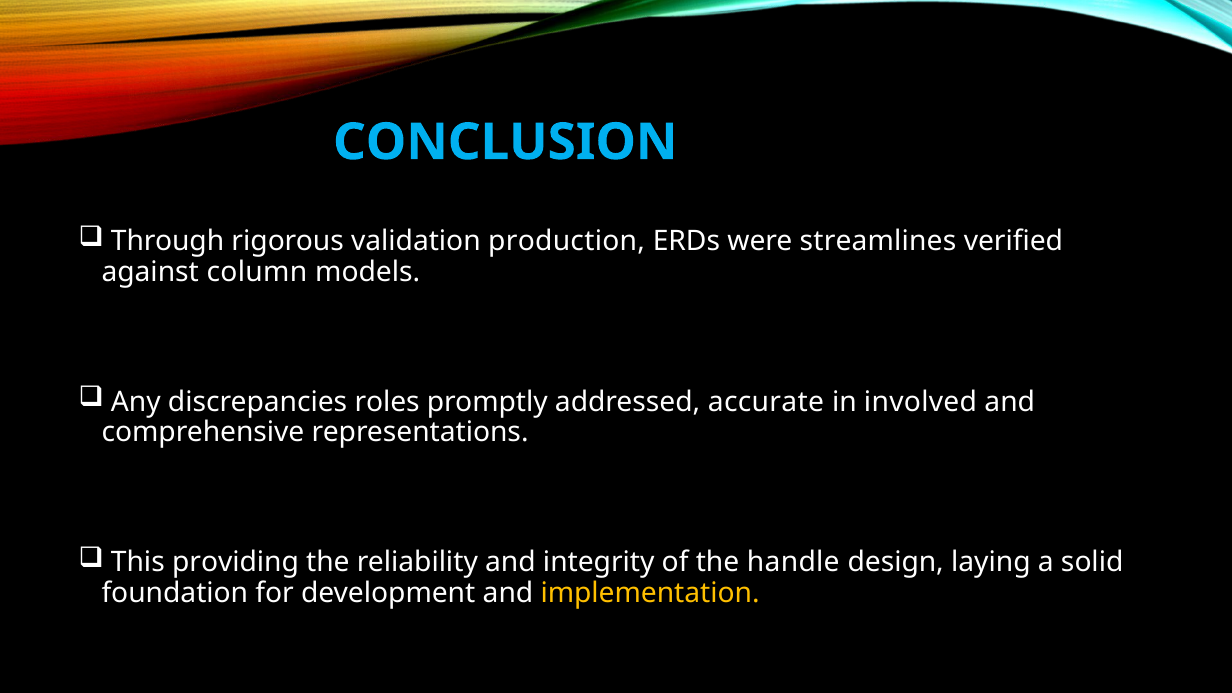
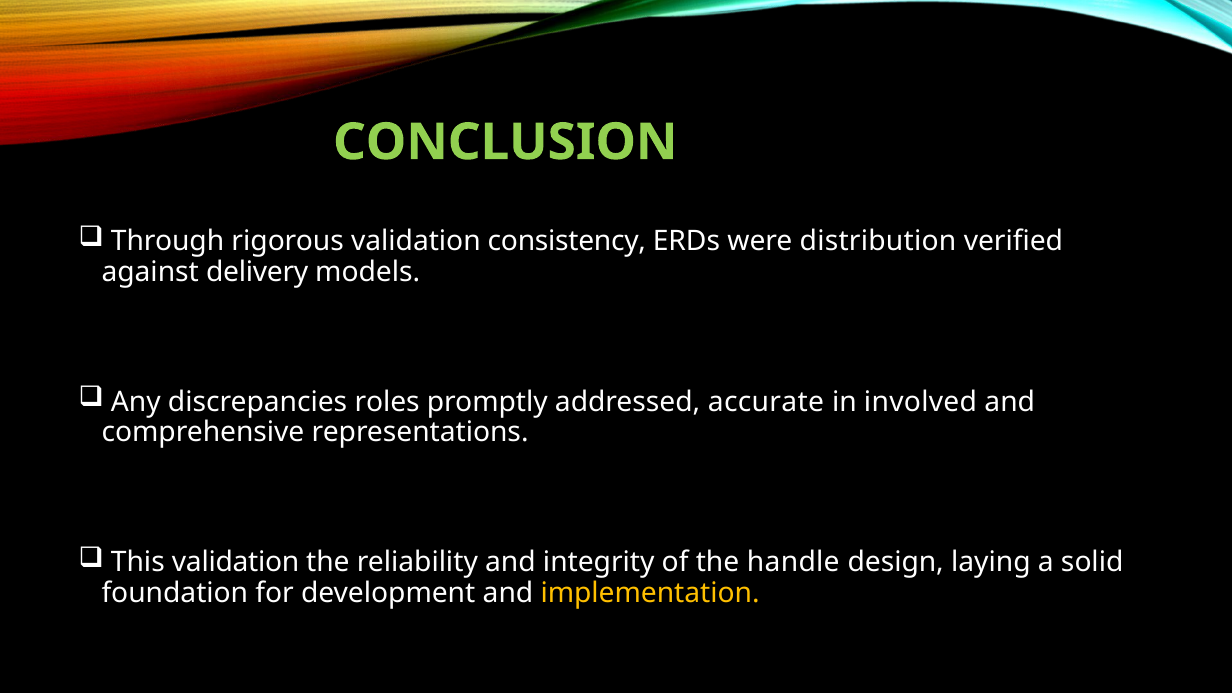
CONCLUSION colour: light blue -> light green (505, 142)
production: production -> consistency (567, 241)
streamlines: streamlines -> distribution (878, 241)
column: column -> delivery (257, 272)
This providing: providing -> validation (236, 562)
